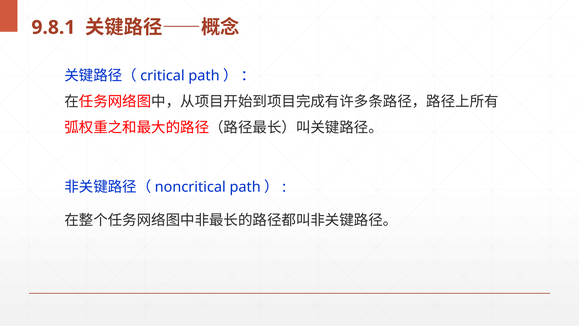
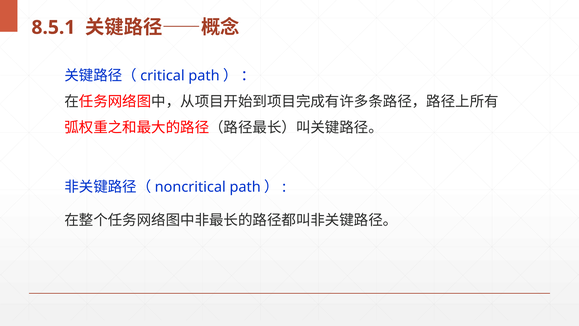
9.8.1: 9.8.1 -> 8.5.1 (53, 27)
